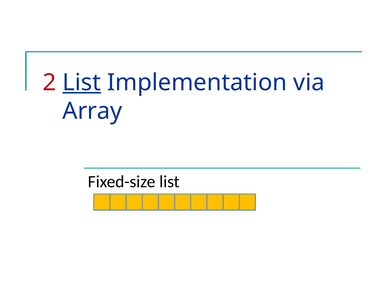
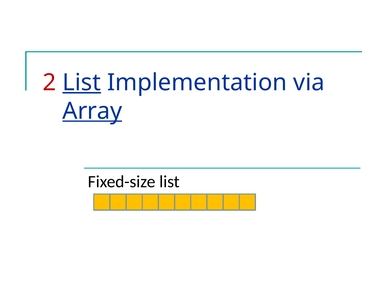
Array underline: none -> present (92, 111)
